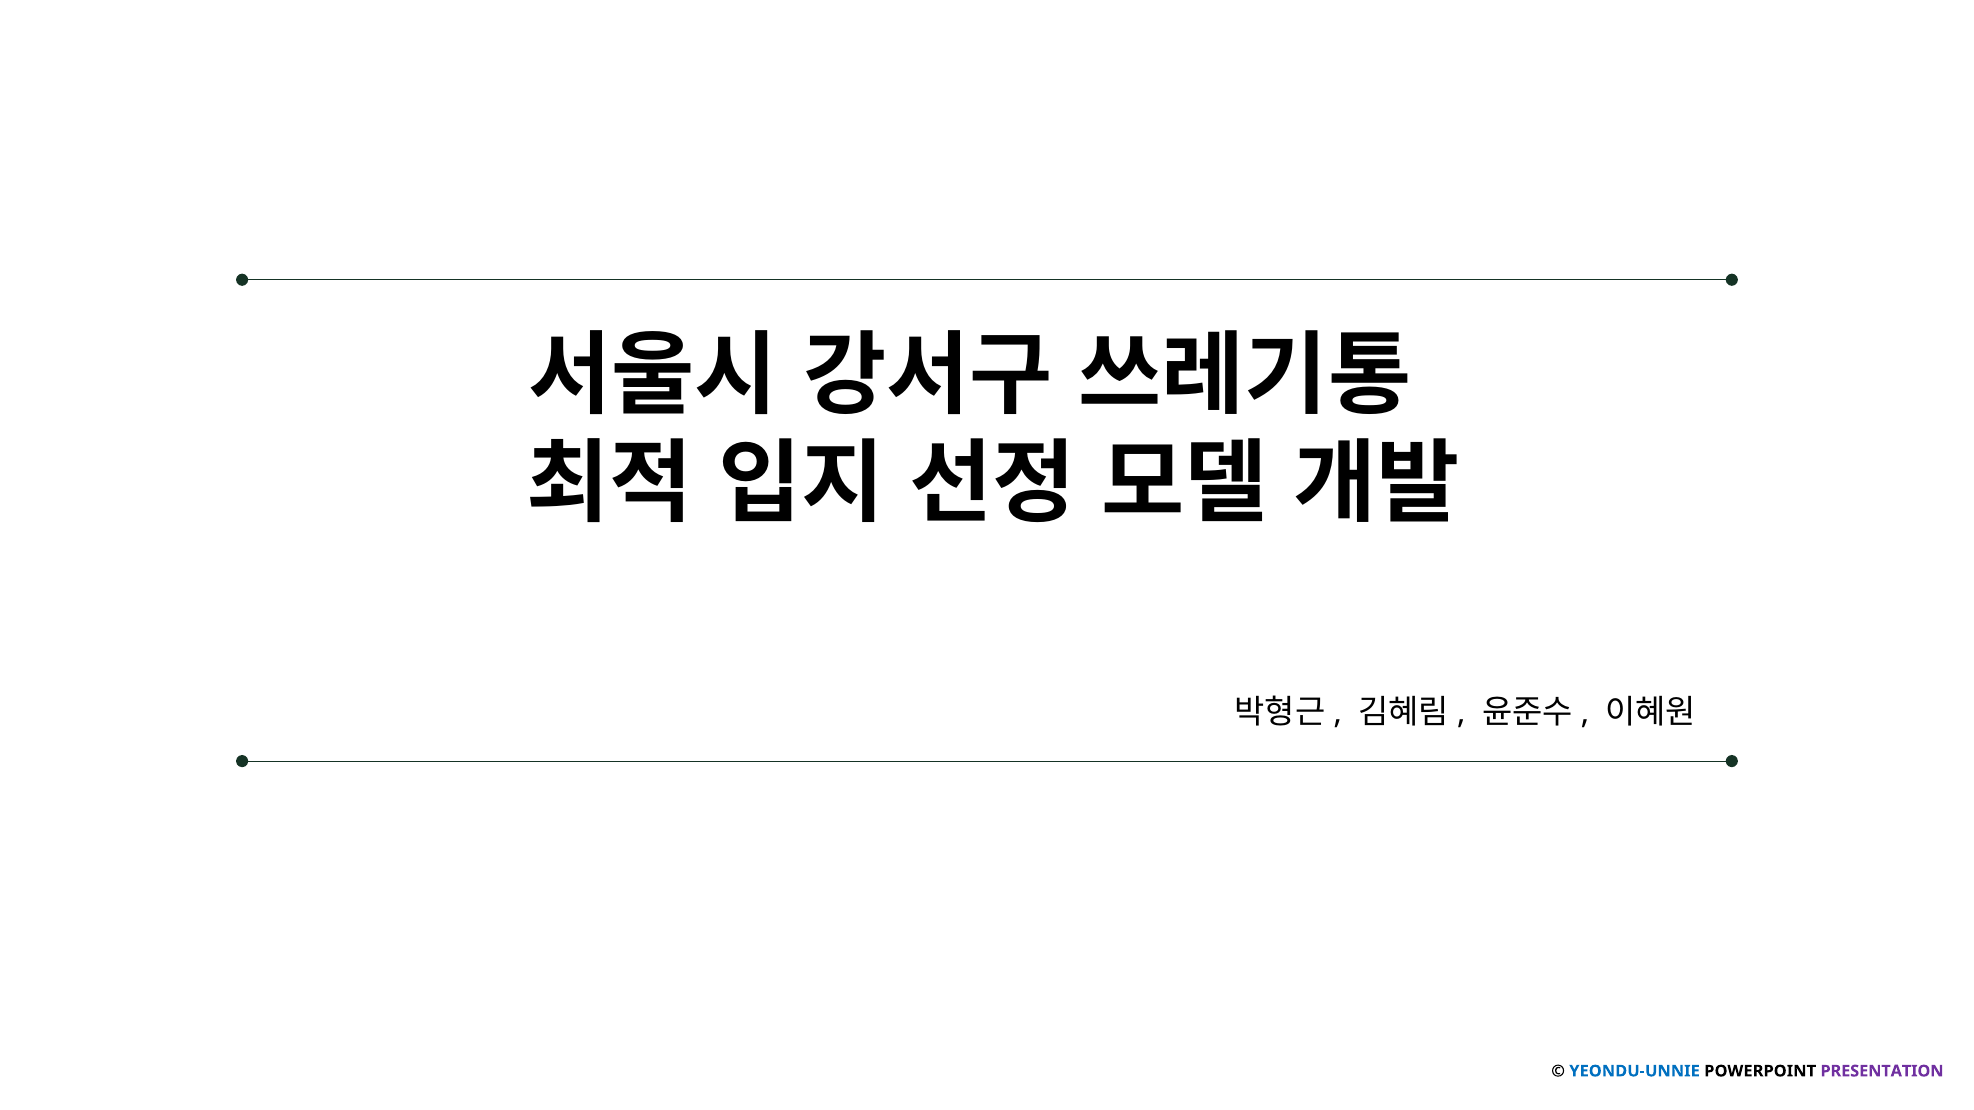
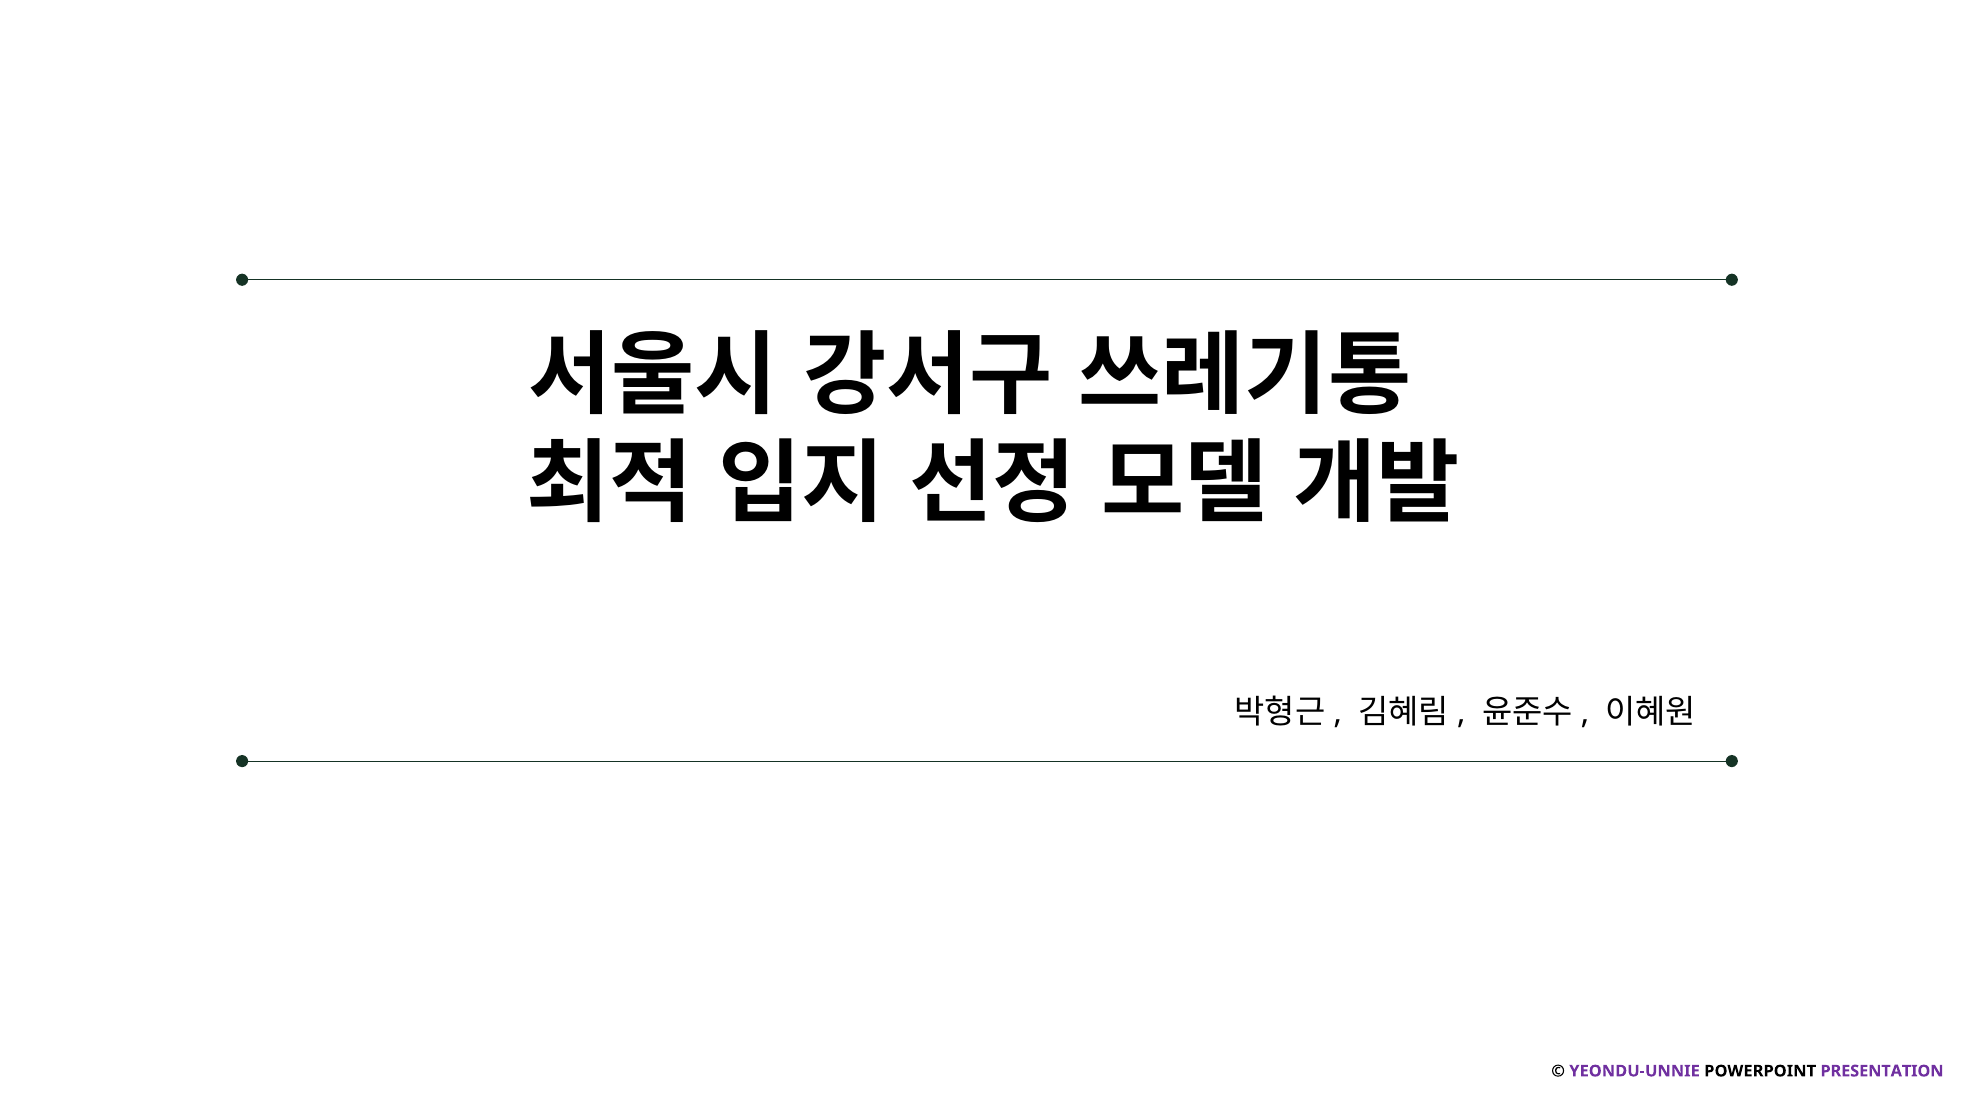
YEONDU-UNNIE colour: blue -> purple (1635, 1071)
